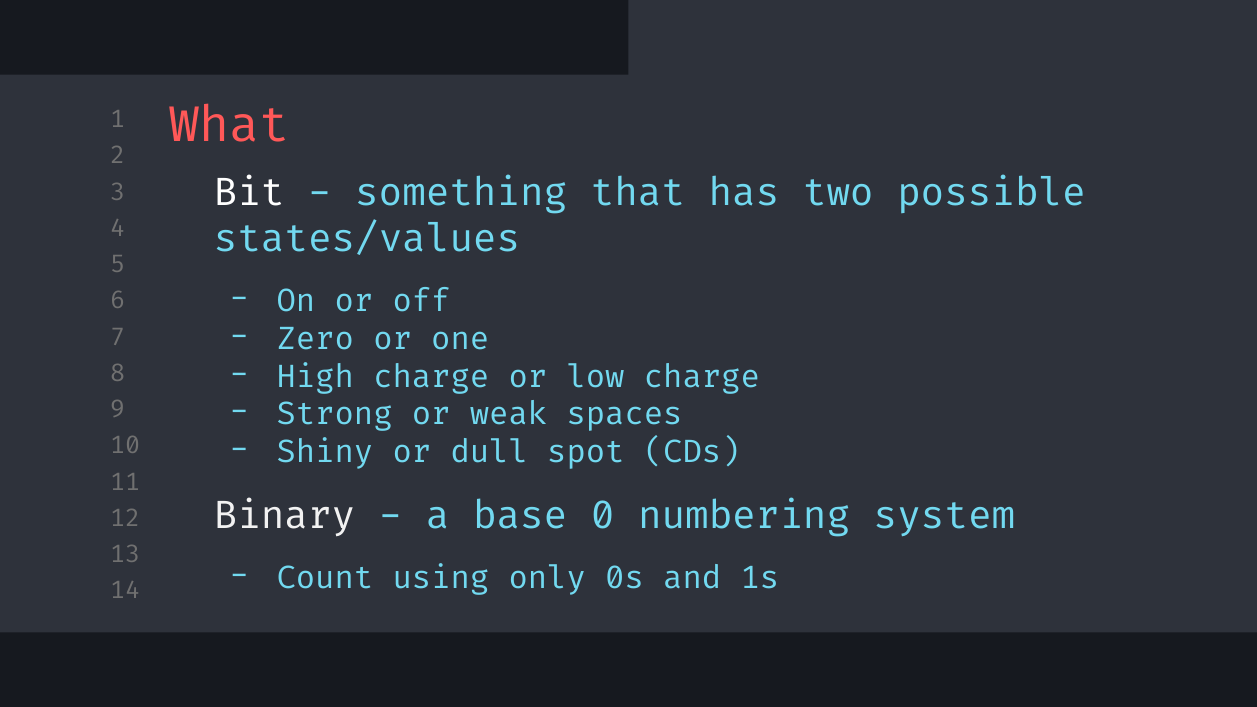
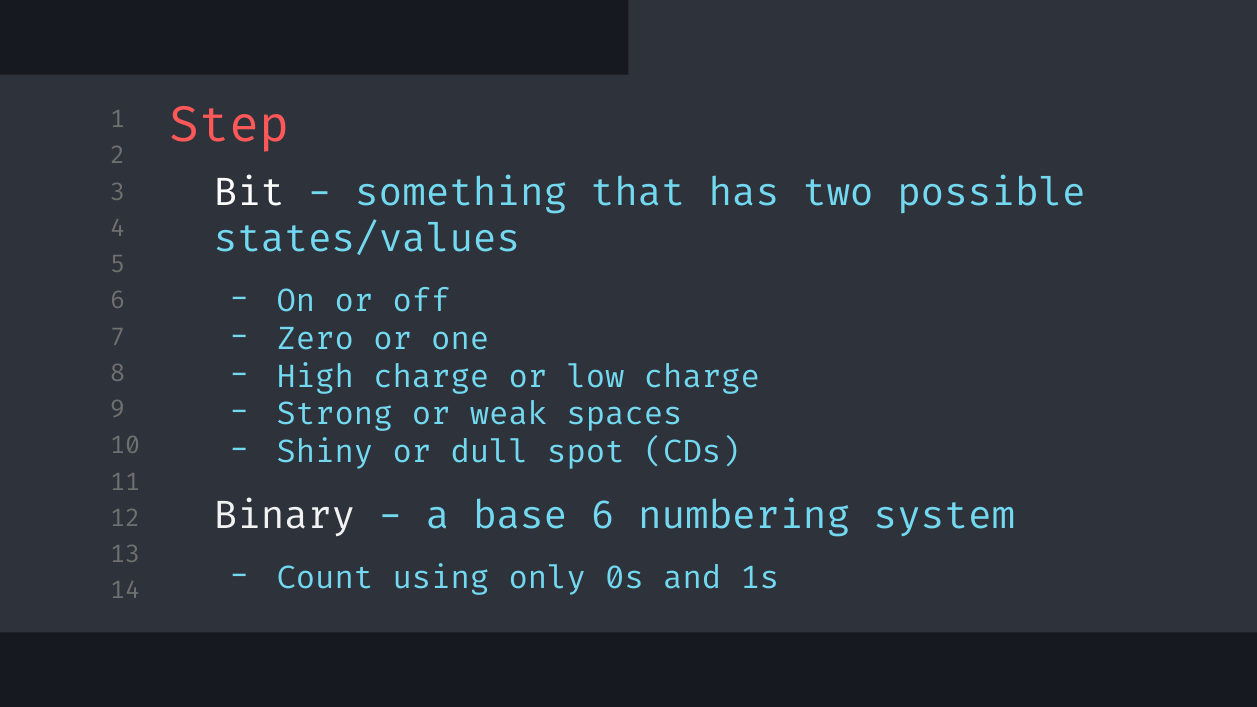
What: What -> Step (230, 125)
base 0: 0 -> 6 (603, 516)
